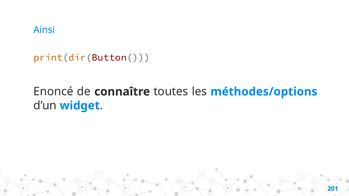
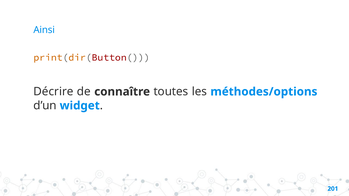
Enoncé: Enoncé -> Décrire (53, 92)
